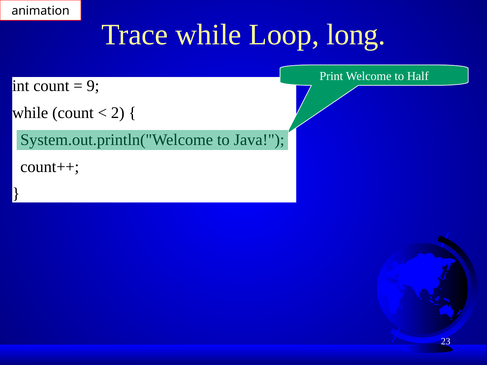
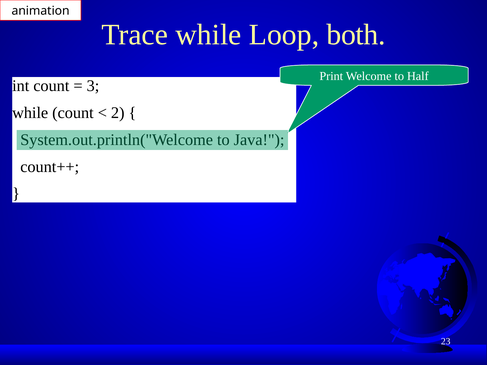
long: long -> both (356, 35)
9: 9 -> 3 (93, 86)
